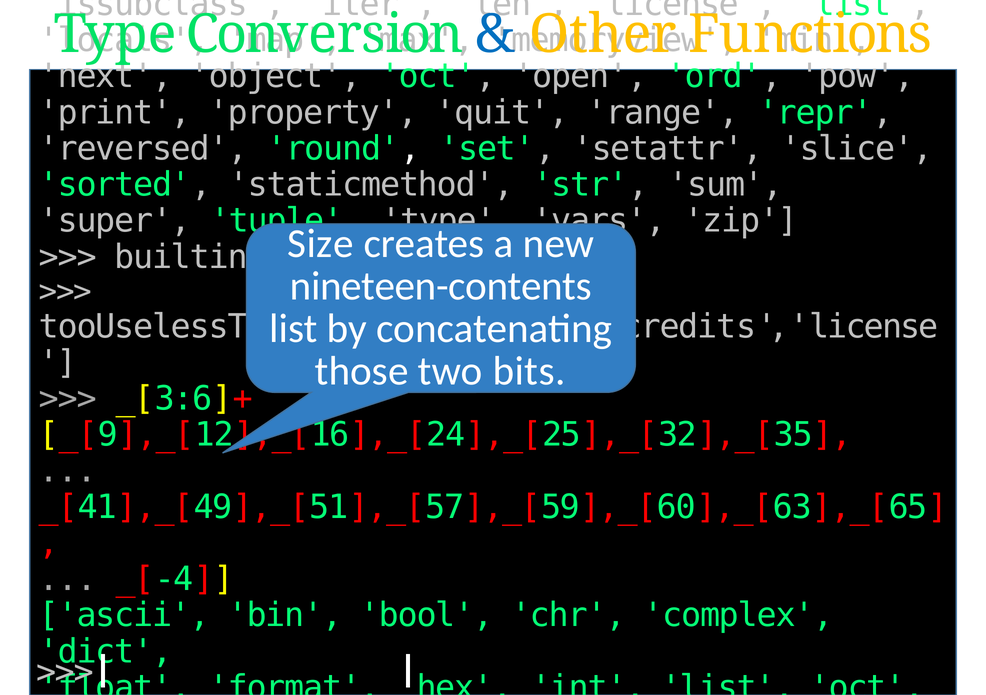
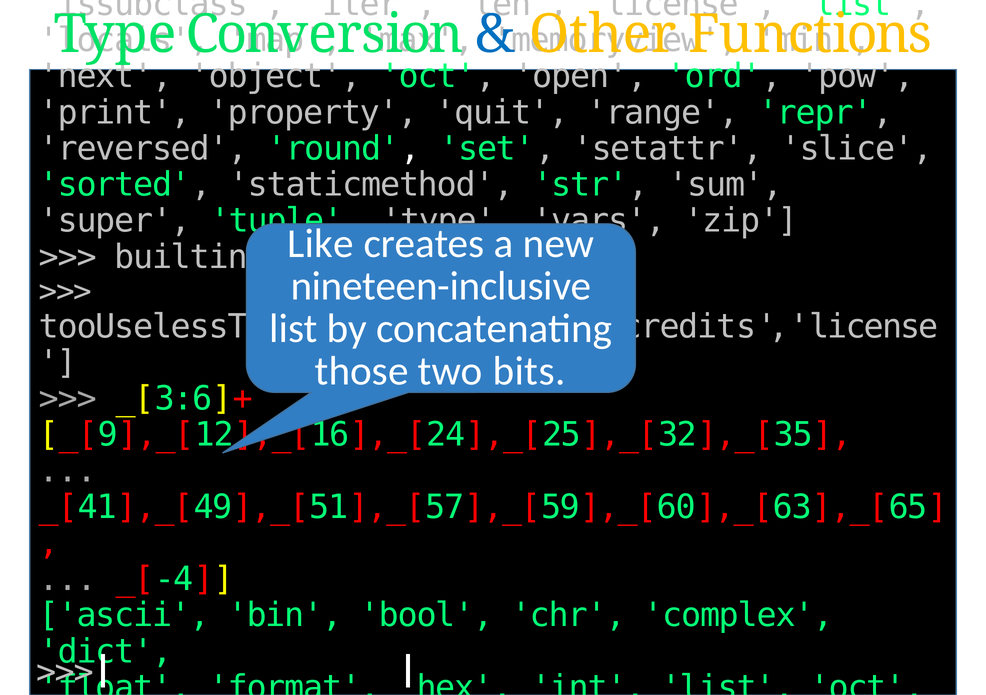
Size: Size -> Like (320, 243)
nineteen-contents: nineteen-contents -> nineteen-inclusive (441, 286)
